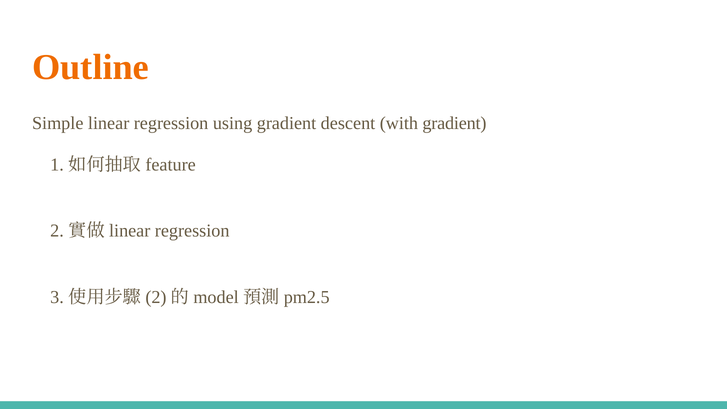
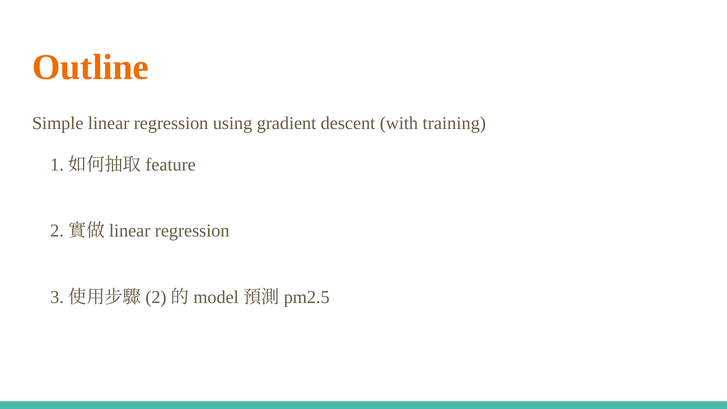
with gradient: gradient -> training (454, 123)
